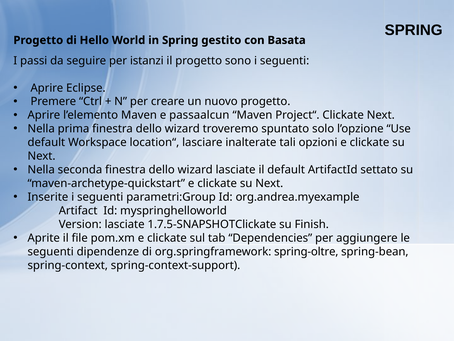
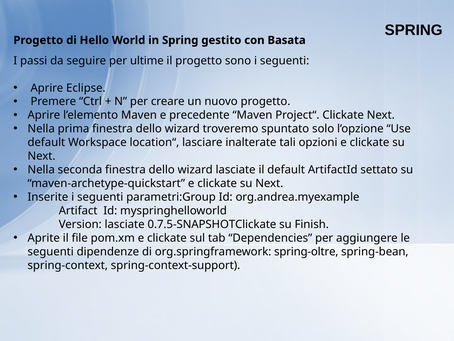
istanzi: istanzi -> ultime (147, 61)
passaalcun: passaalcun -> precedente (199, 115)
1.7.5-SNAPSHOTClickate: 1.7.5-SNAPSHOTClickate -> 0.7.5-SNAPSHOTClickate (212, 224)
